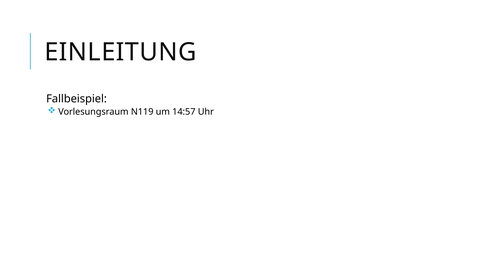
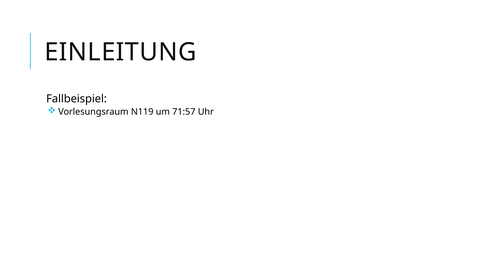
14:57: 14:57 -> 71:57 (184, 112)
